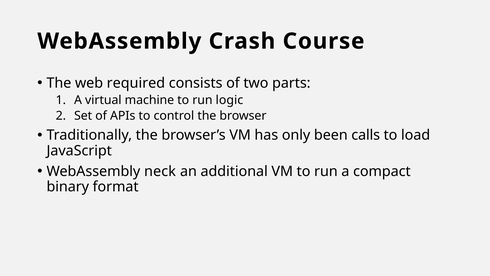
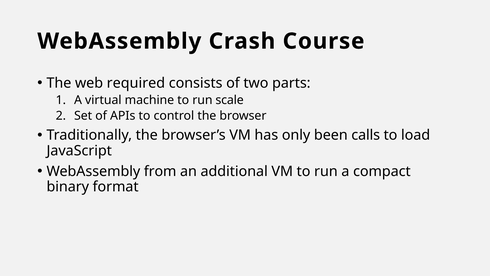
logic: logic -> scale (230, 100)
neck: neck -> from (160, 171)
